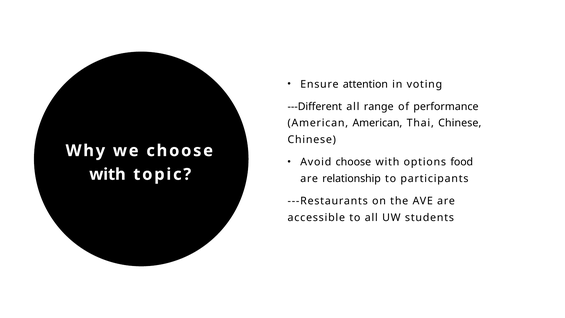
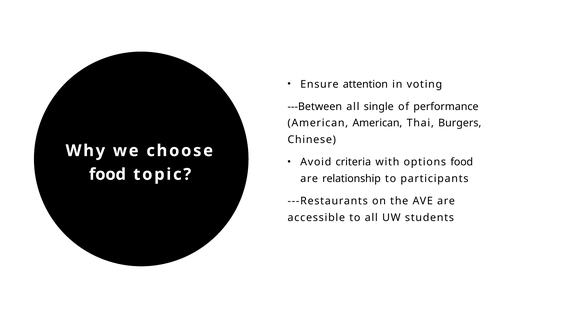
---Different: ---Different -> ---Between (315, 107)
range: range -> single (379, 107)
Thai Chinese: Chinese -> Burgers (460, 123)
Avoid choose: choose -> criteria (353, 162)
with: with -> food (107, 174)
